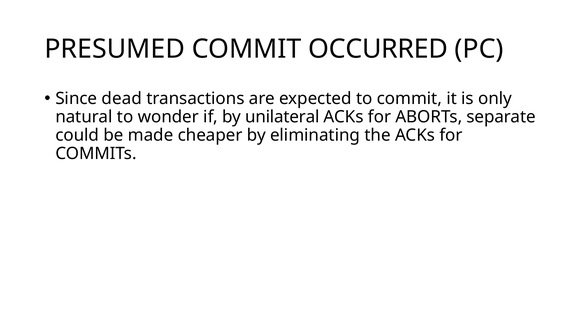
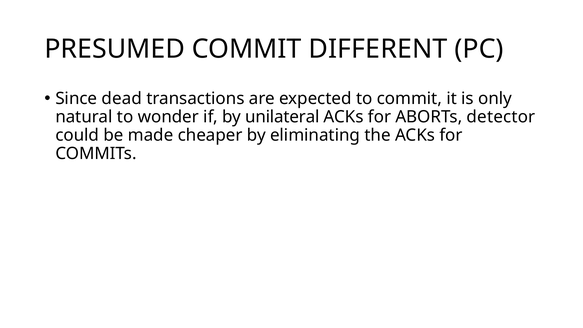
OCCURRED: OCCURRED -> DIFFERENT (378, 49)
separate: separate -> detector (501, 117)
